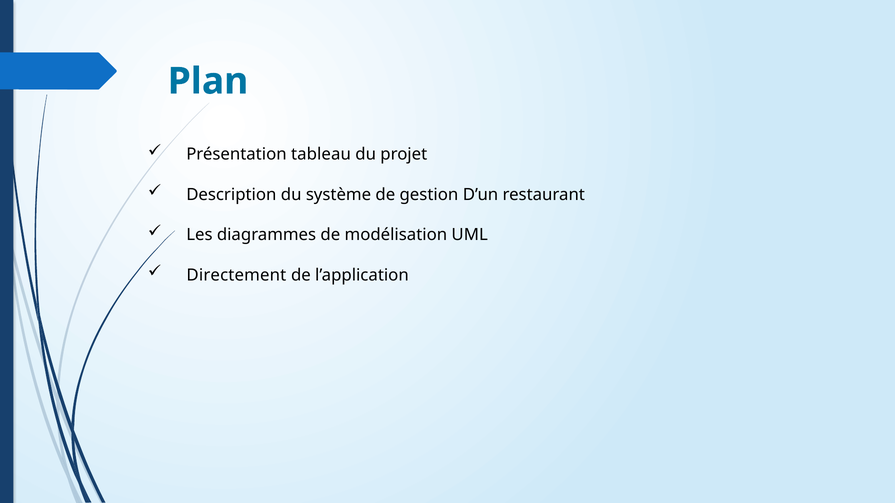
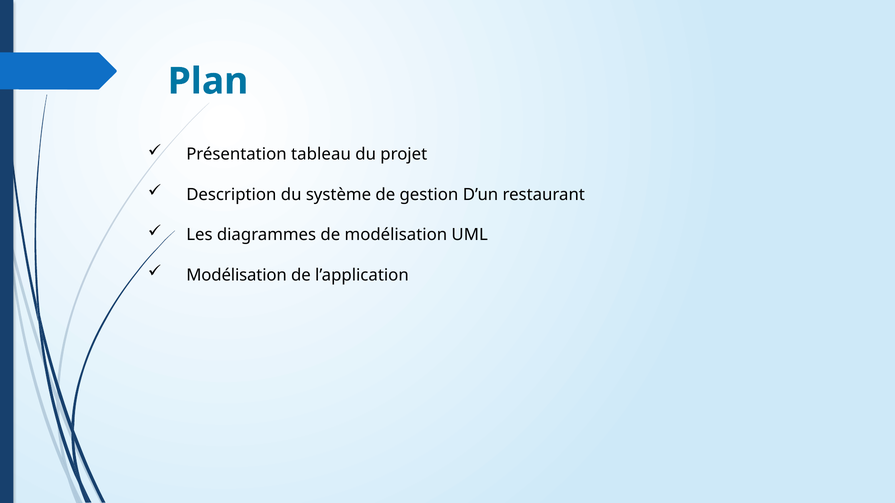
Directement: Directement -> Modélisation (237, 275)
